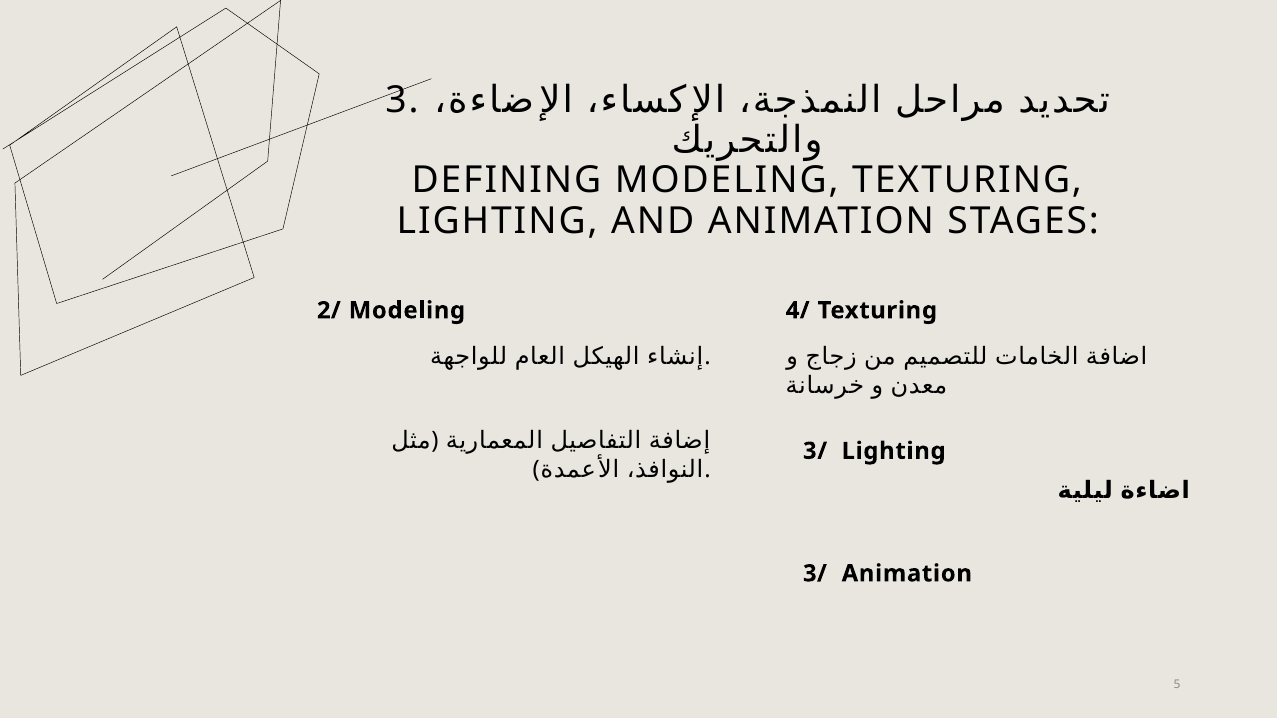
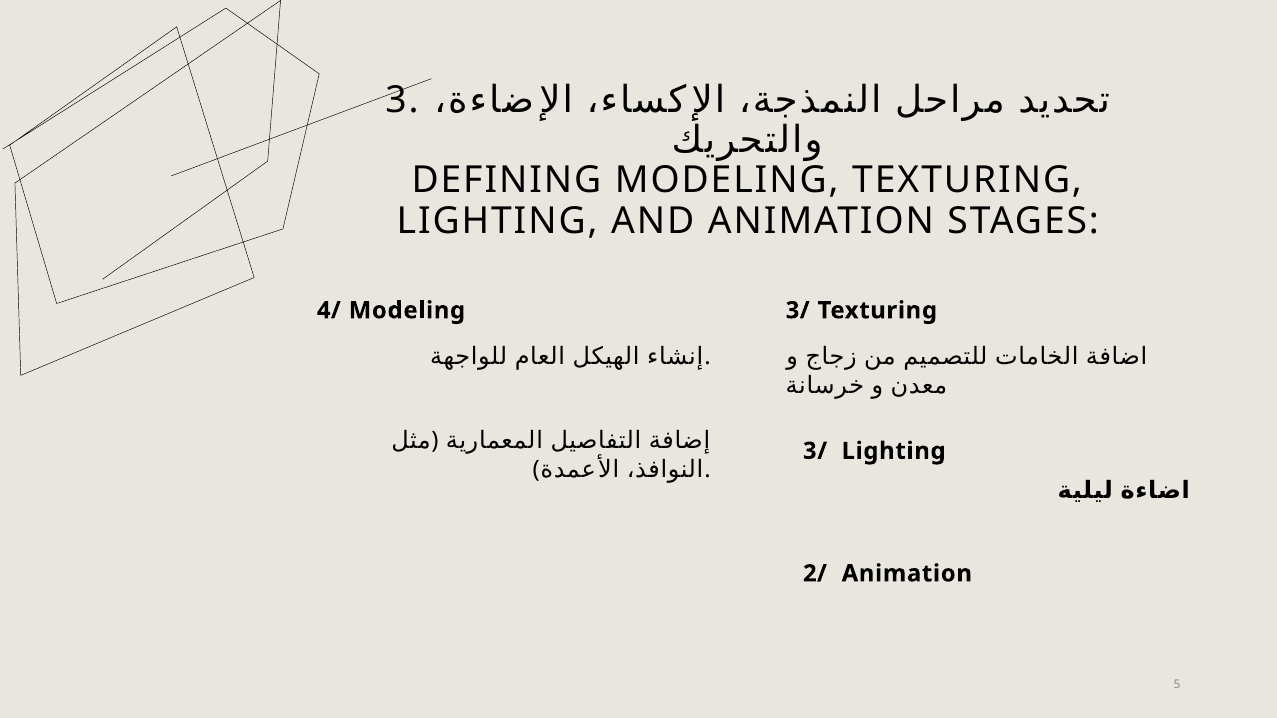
2/: 2/ -> 4/ (329, 311)
4/: 4/ -> 3/ (798, 311)
3/: 3/ -> 2/ (815, 574)
